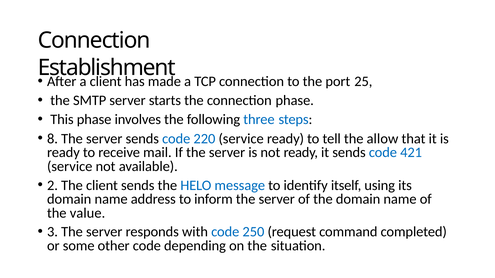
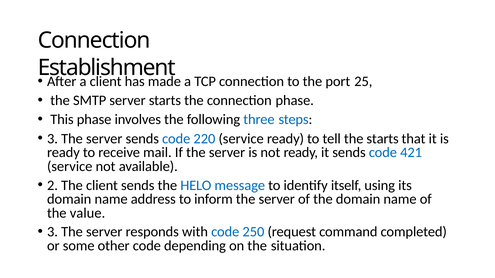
8: 8 -> 3 (52, 139)
the allow: allow -> starts (383, 139)
